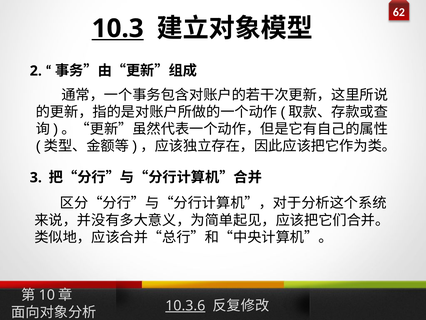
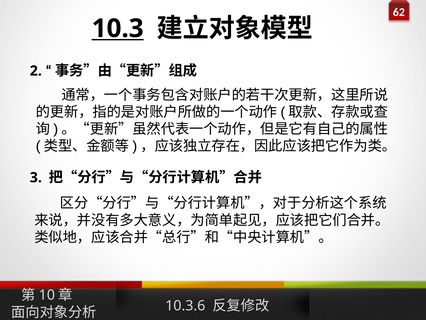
10.3.6 underline: present -> none (185, 305)
